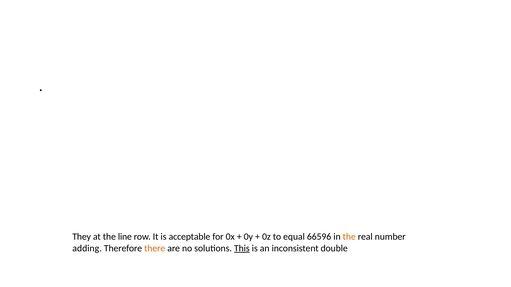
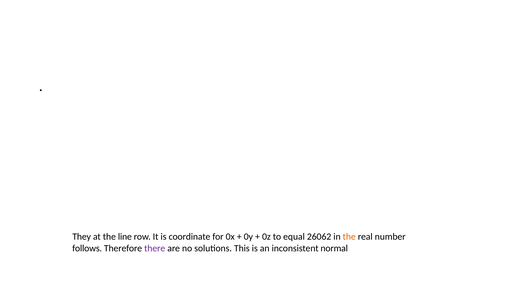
acceptable: acceptable -> coordinate (190, 237)
66596: 66596 -> 26062 (319, 237)
adding: adding -> follows (87, 249)
there colour: orange -> purple (155, 249)
This underline: present -> none (242, 249)
double: double -> normal (334, 249)
